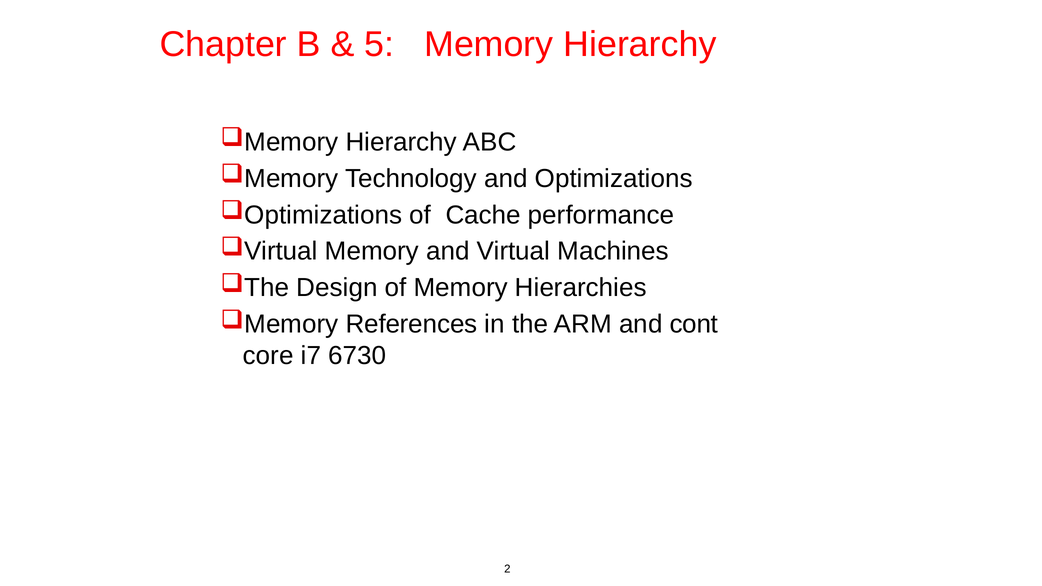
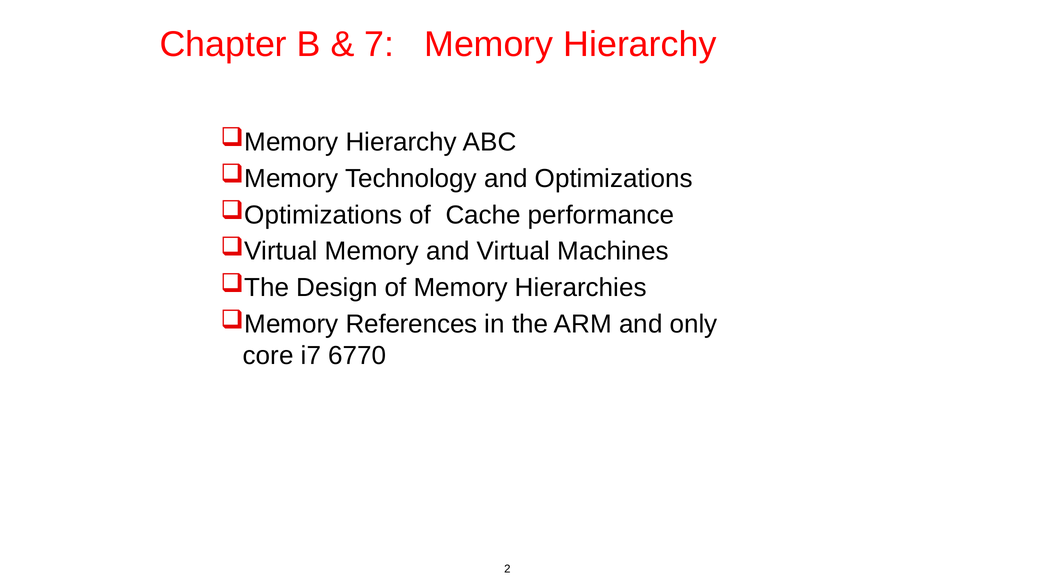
5: 5 -> 7 (379, 44)
cont: cont -> only (694, 324)
6730: 6730 -> 6770 (357, 356)
